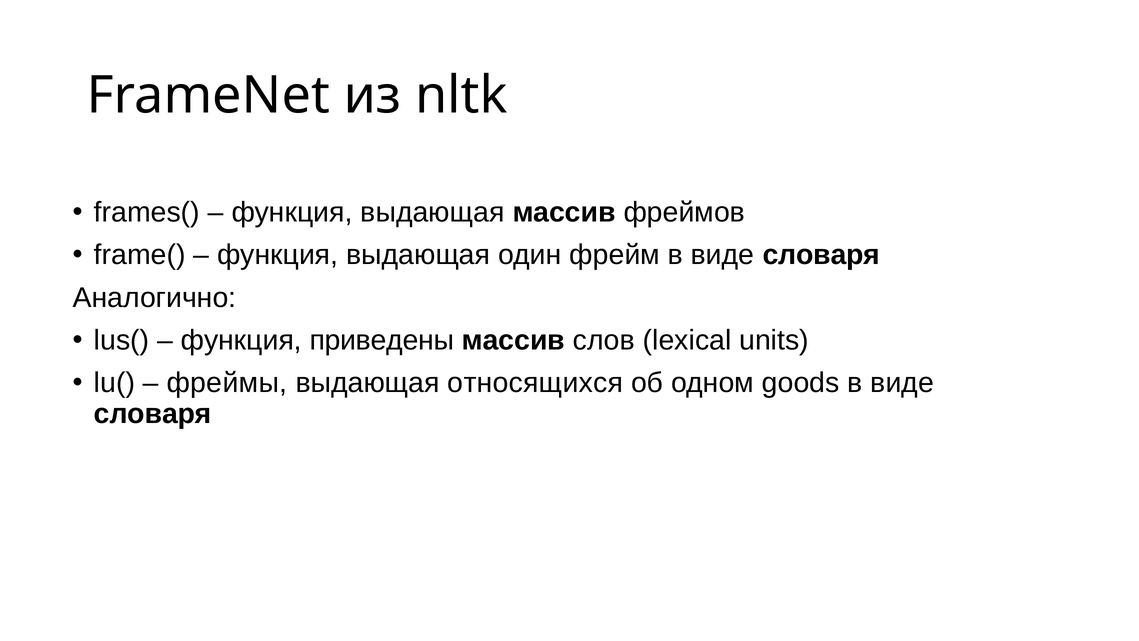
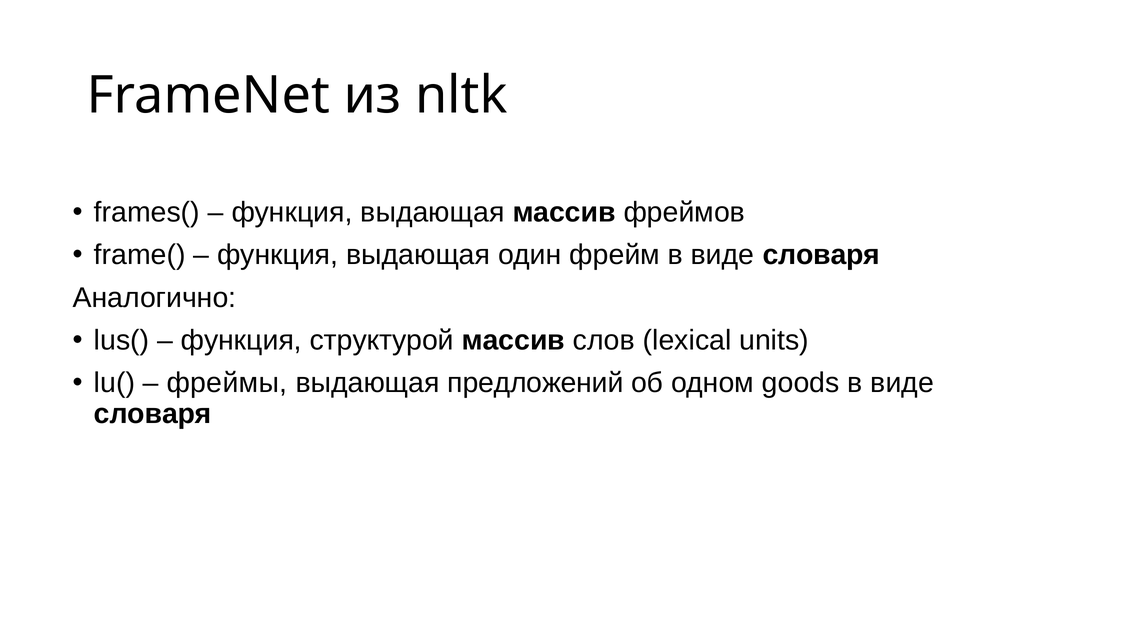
приведены: приведены -> структурой (382, 340)
относящихся: относящихся -> предложений (535, 383)
